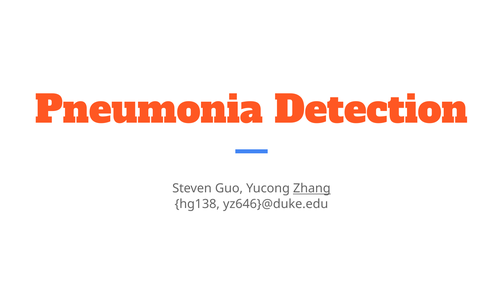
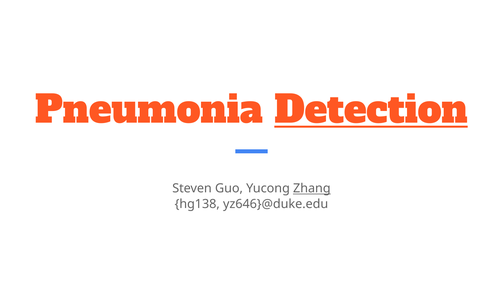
Detection underline: none -> present (371, 110)
